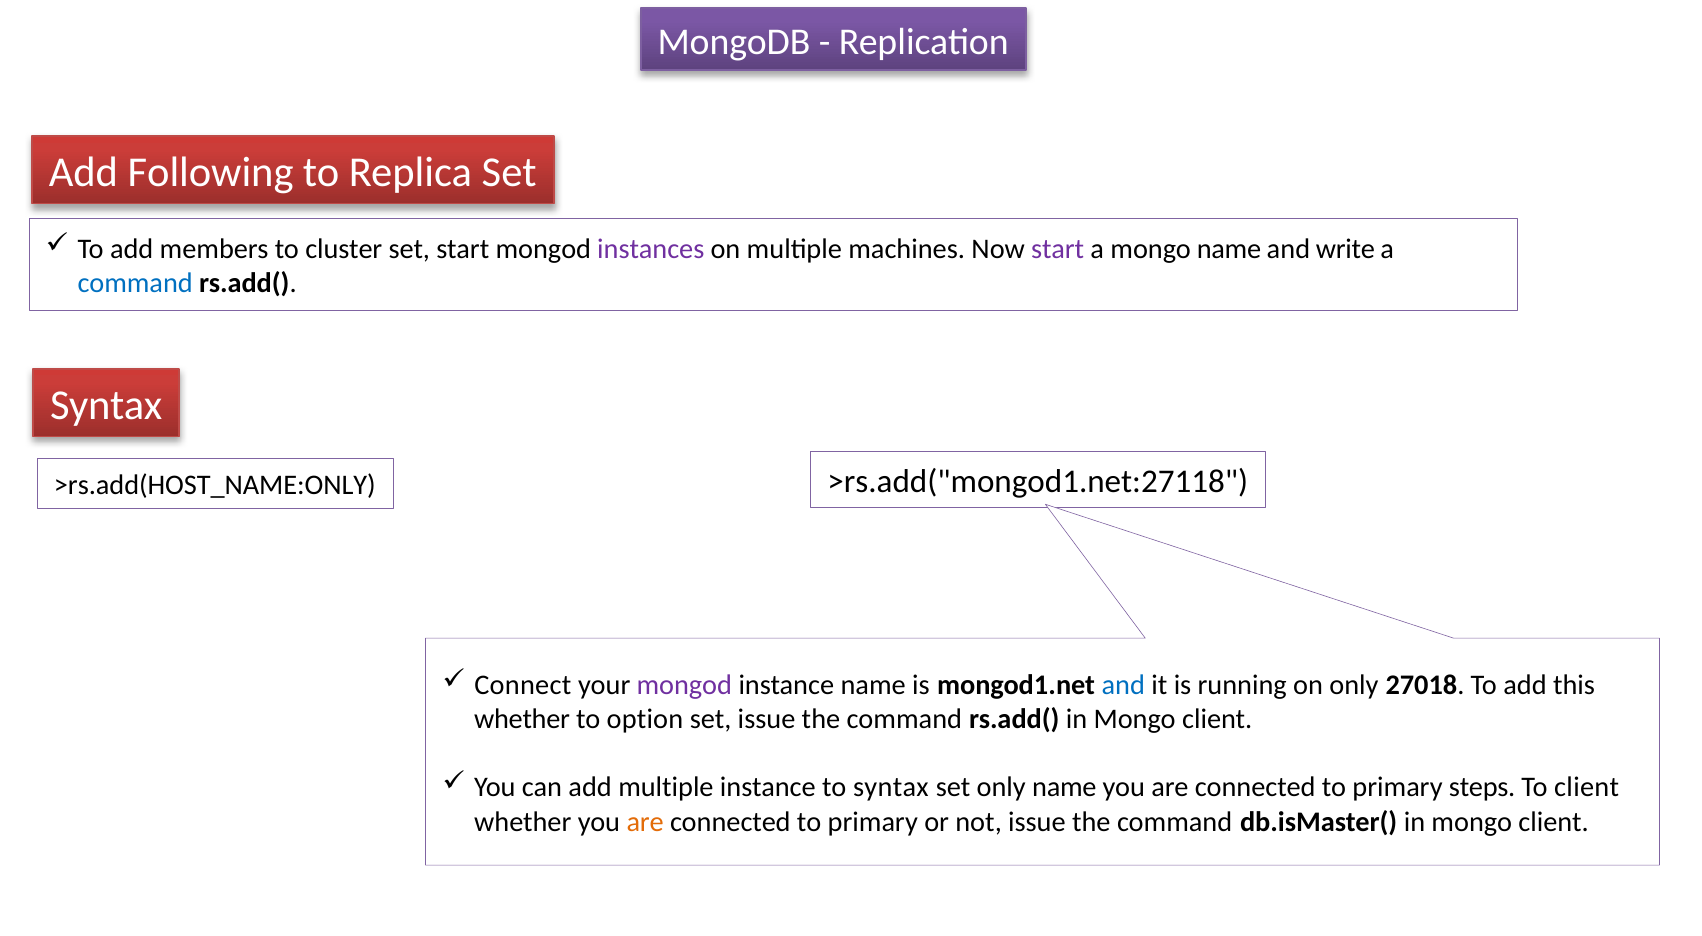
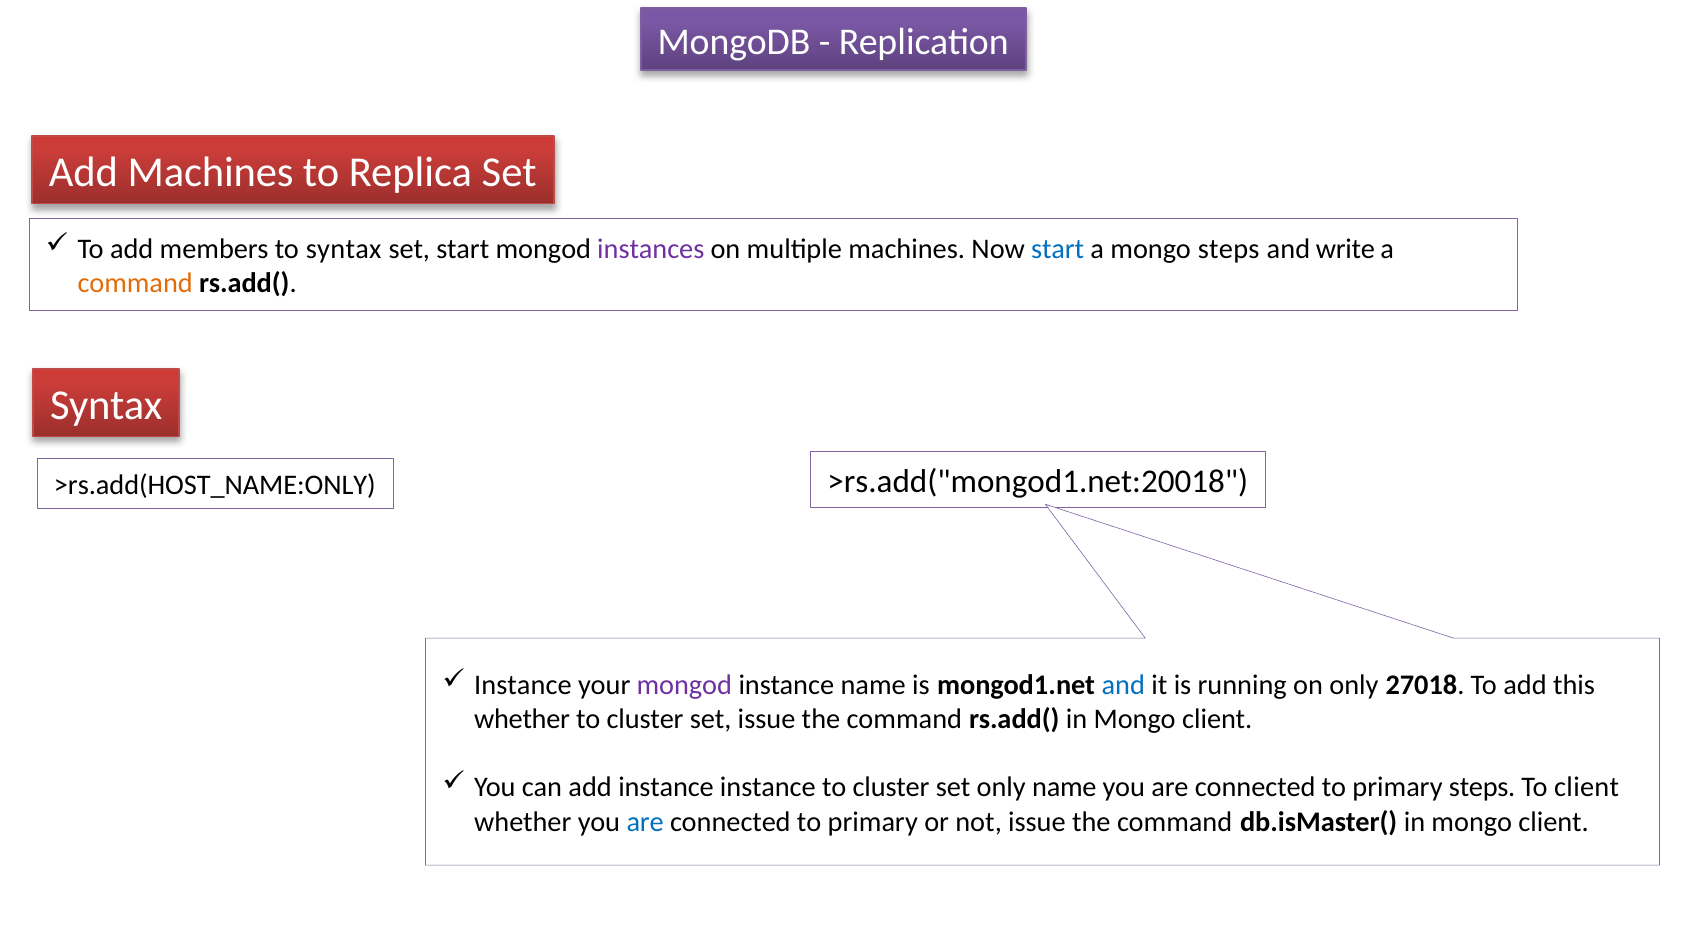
Add Following: Following -> Machines (211, 173)
to cluster: cluster -> syntax (344, 249)
start colour: purple -> blue (1058, 249)
mongo name: name -> steps (1229, 249)
command colour: blue -> orange (135, 283)
>rs.add("mongod1.net:27118: >rs.add("mongod1.net:27118 -> >rs.add("mongod1.net:20018 (1038, 482)
Connect: Connect -> Instance (523, 686)
option: option -> cluster (645, 720)
add multiple: multiple -> instance (666, 788)
instance to syntax: syntax -> cluster (891, 788)
are colour: orange -> blue (645, 822)
